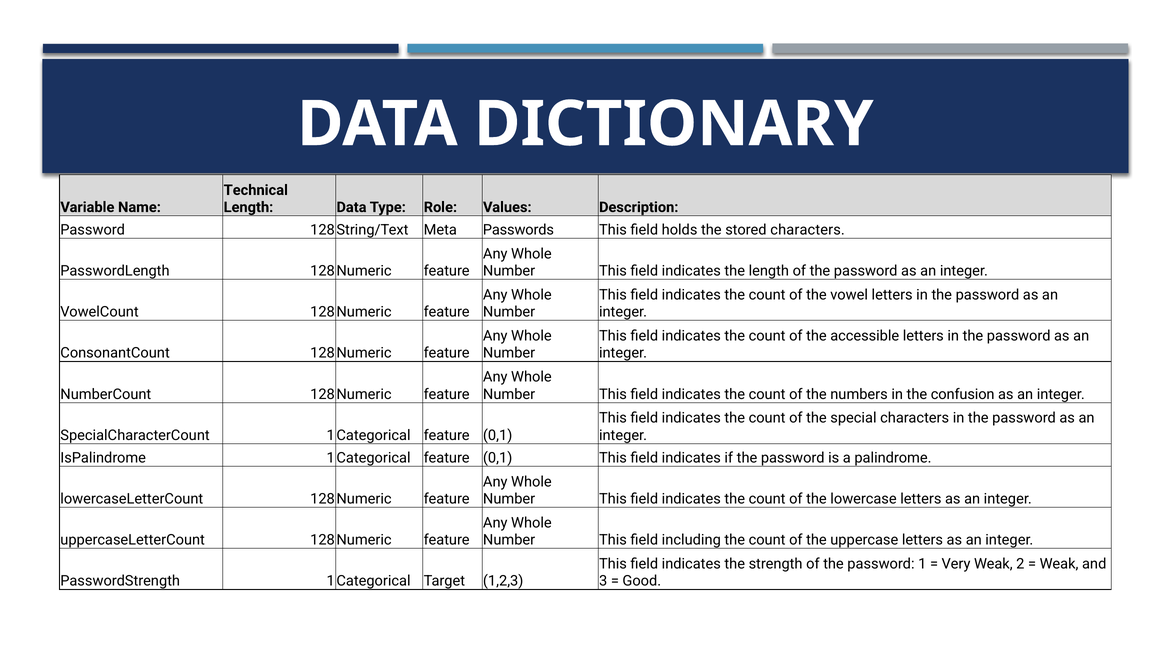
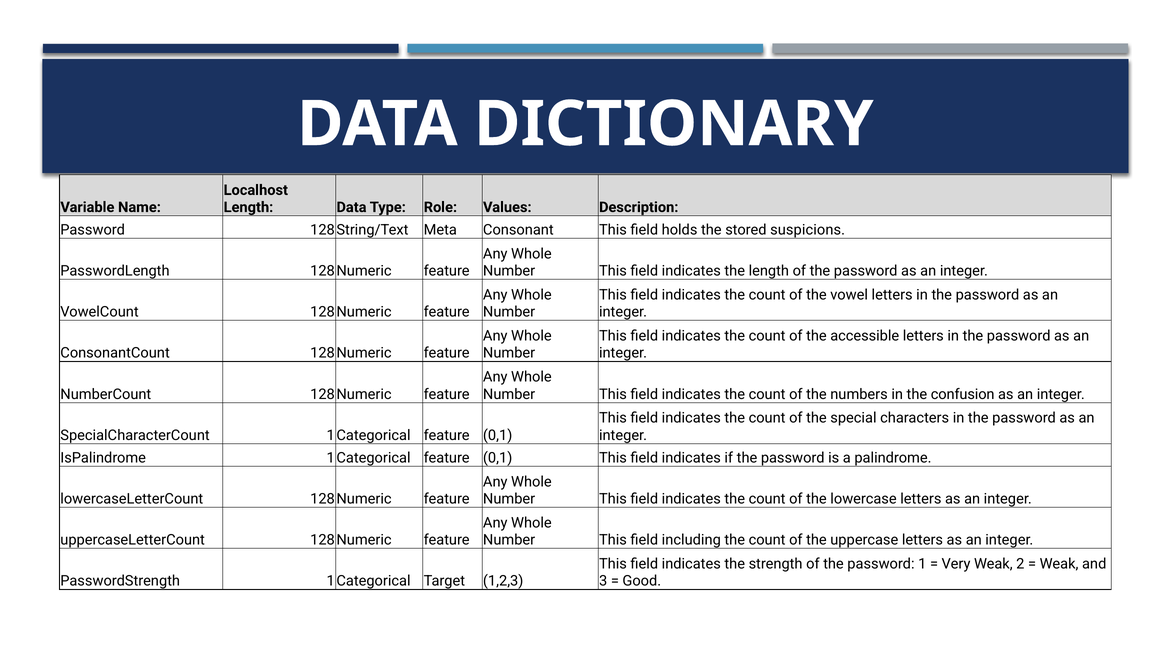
Technical: Technical -> Localhost (256, 190)
Passwords: Passwords -> Consonant (518, 230)
stored characters: characters -> suspicions (808, 230)
